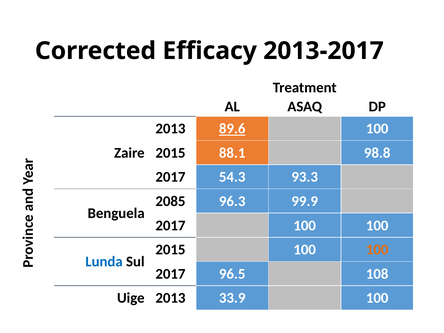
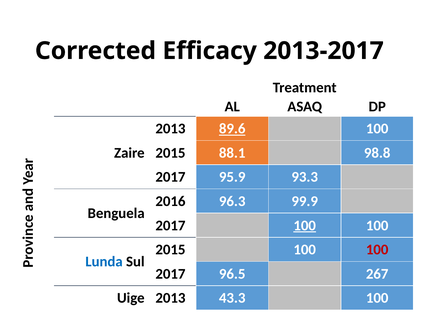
54.3: 54.3 -> 95.9 (232, 177)
2085: 2085 -> 2016 (170, 201)
100 underline: none -> present (305, 225)
100 colour: orange -> red (377, 250)
108: 108 -> 267 (377, 274)
33.9: 33.9 -> 43.3 (232, 298)
